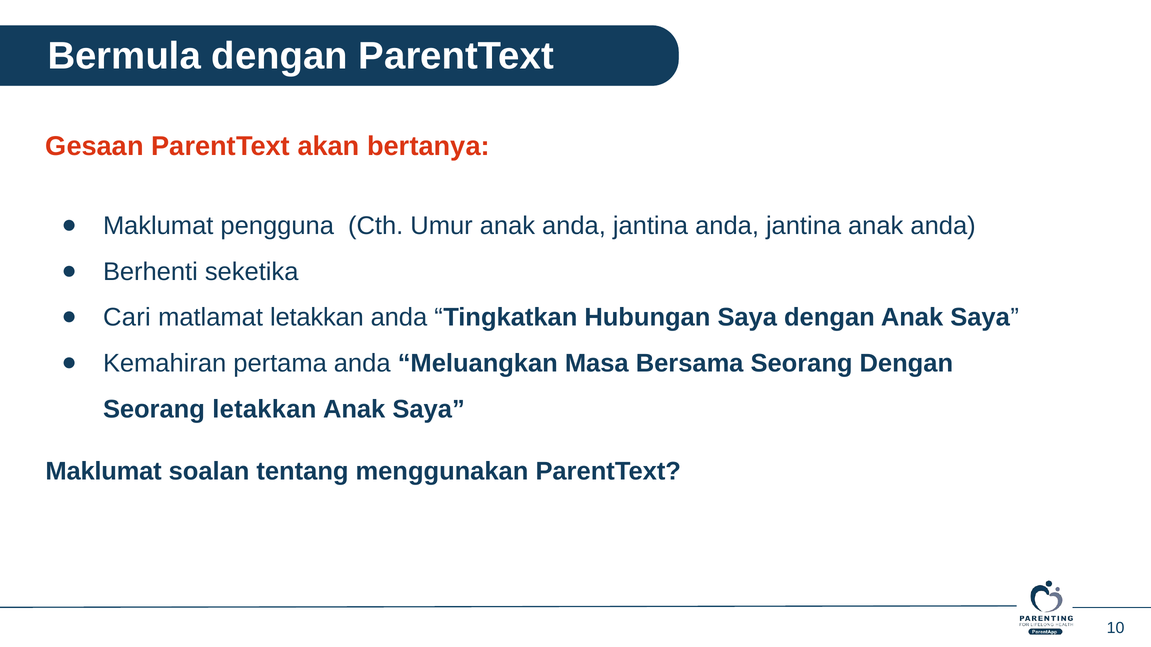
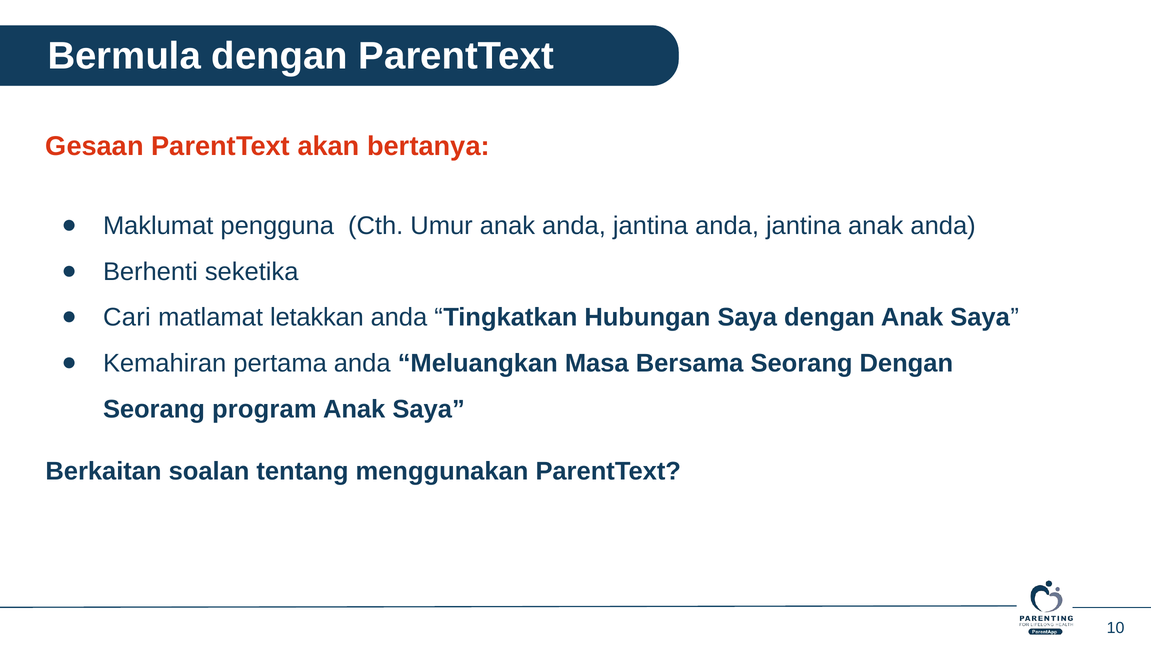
Seorang letakkan: letakkan -> program (264, 410)
Maklumat: Maklumat -> Berkaitan (103, 472)
